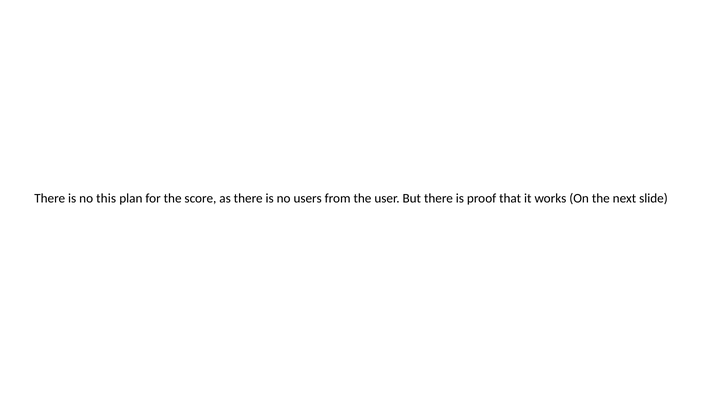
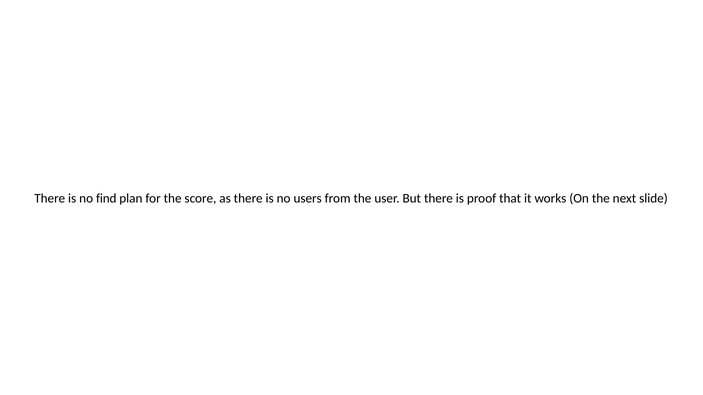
this: this -> find (106, 198)
